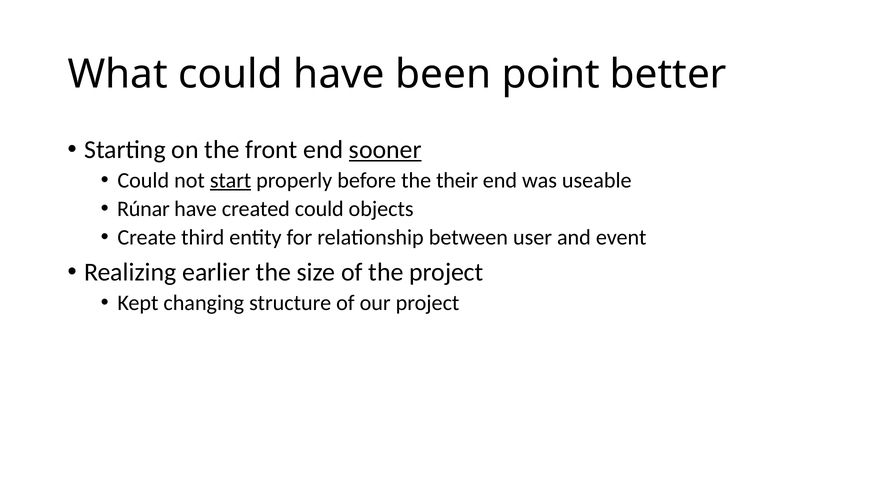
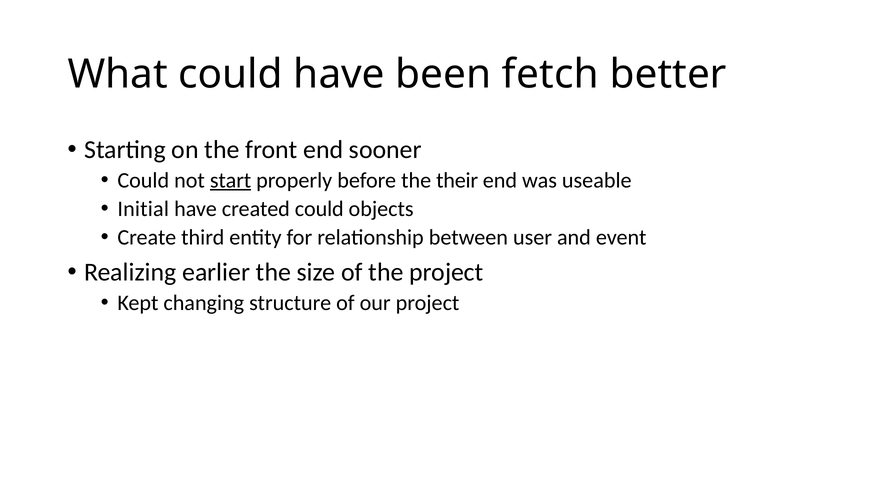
point: point -> fetch (550, 74)
sooner underline: present -> none (385, 150)
Rúnar: Rúnar -> Initial (143, 209)
